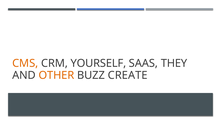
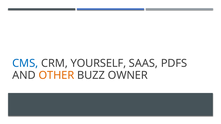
CMS colour: orange -> blue (25, 64)
THEY: THEY -> PDFS (174, 64)
CREATE: CREATE -> OWNER (128, 75)
